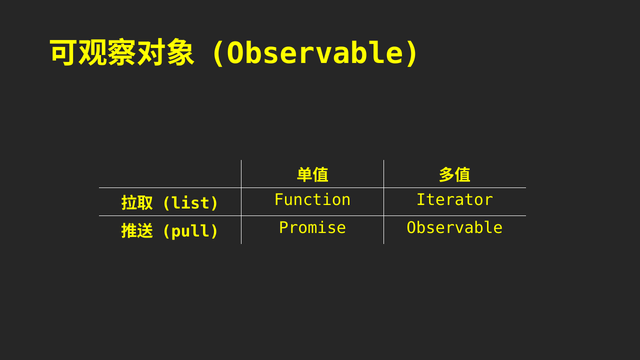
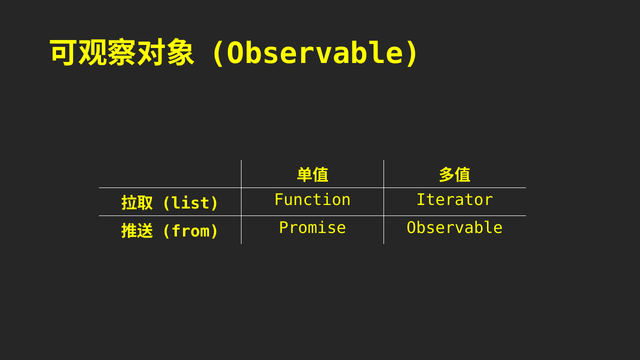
pull: pull -> from (190, 232)
